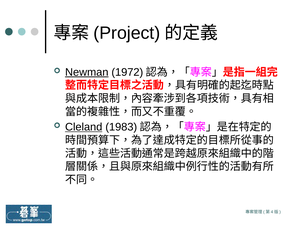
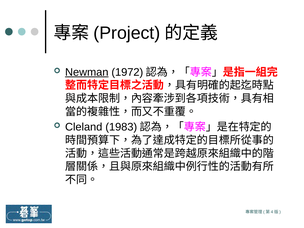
Cleland underline: present -> none (84, 127)
